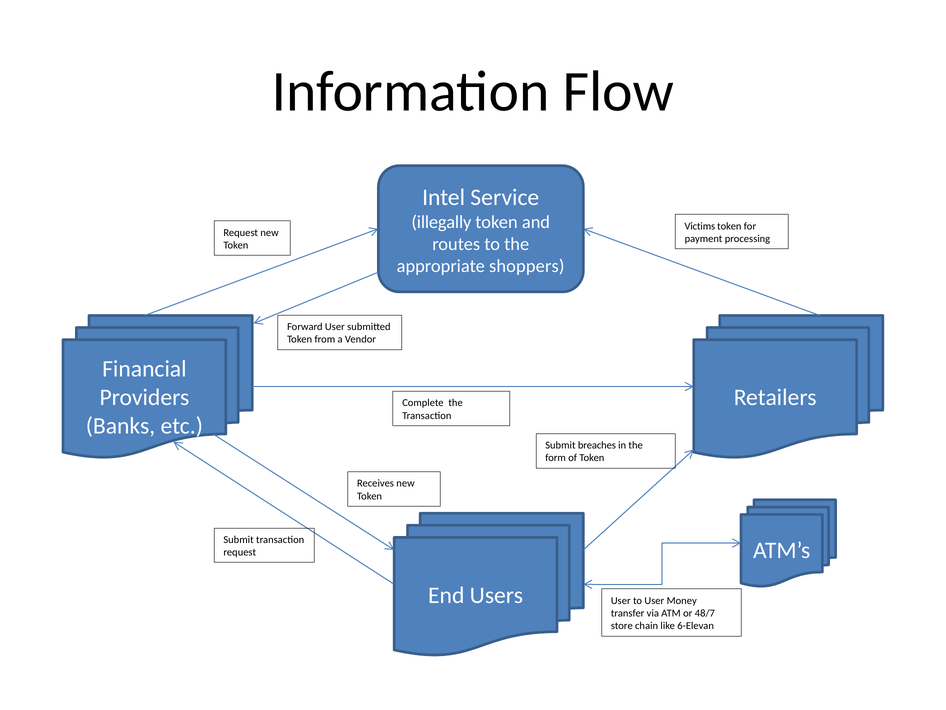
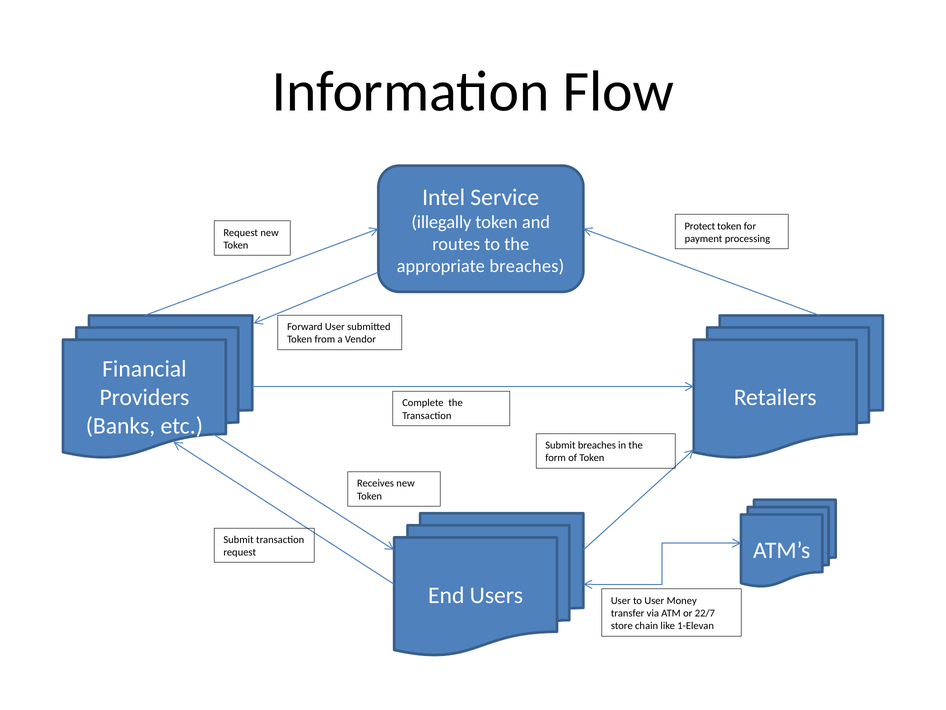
Victims: Victims -> Protect (700, 226)
appropriate shoppers: shoppers -> breaches (527, 266)
48/7: 48/7 -> 22/7 (705, 613)
6-Elevan: 6-Elevan -> 1-Elevan (696, 625)
